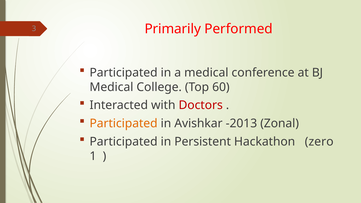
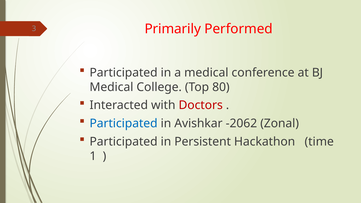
60: 60 -> 80 (221, 87)
Participated colour: orange -> blue (124, 123)
-2013: -2013 -> -2062 (241, 123)
zero: zero -> time (319, 142)
